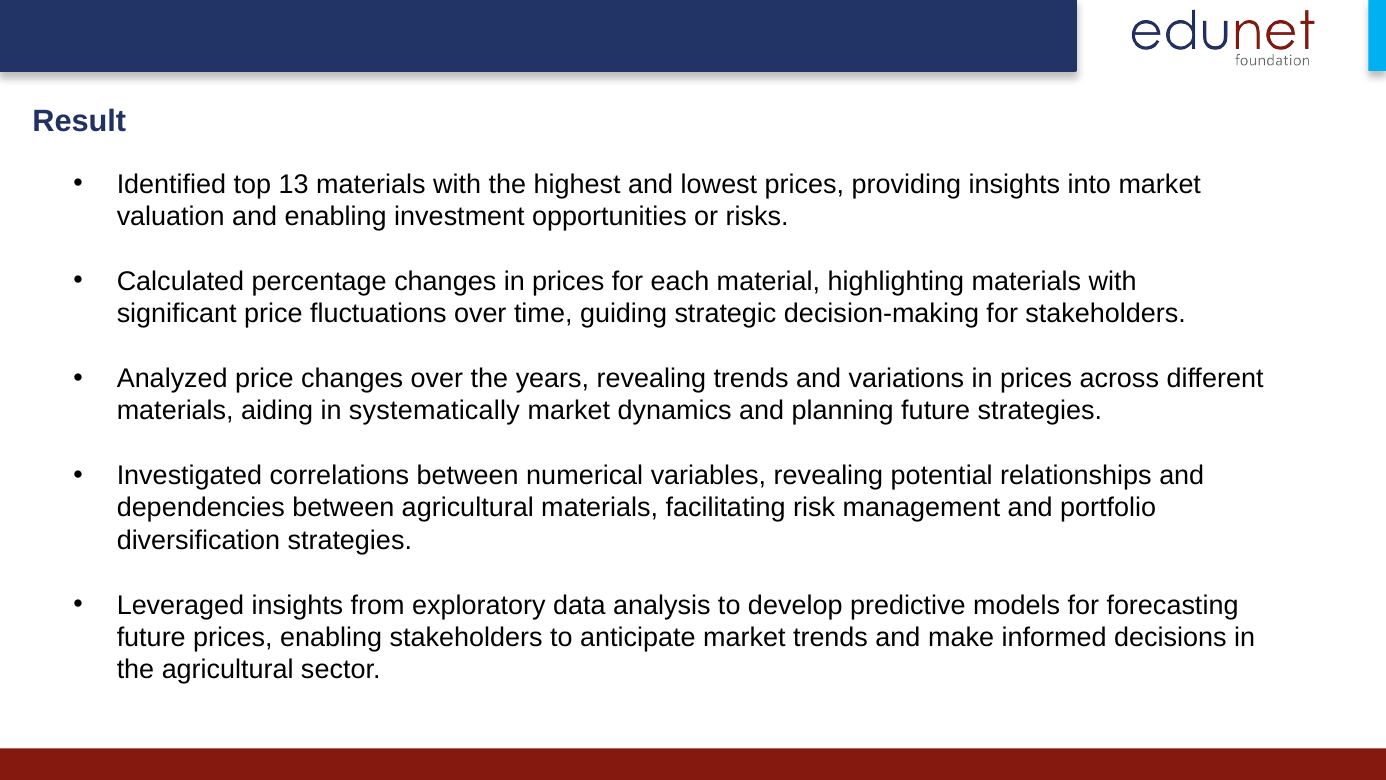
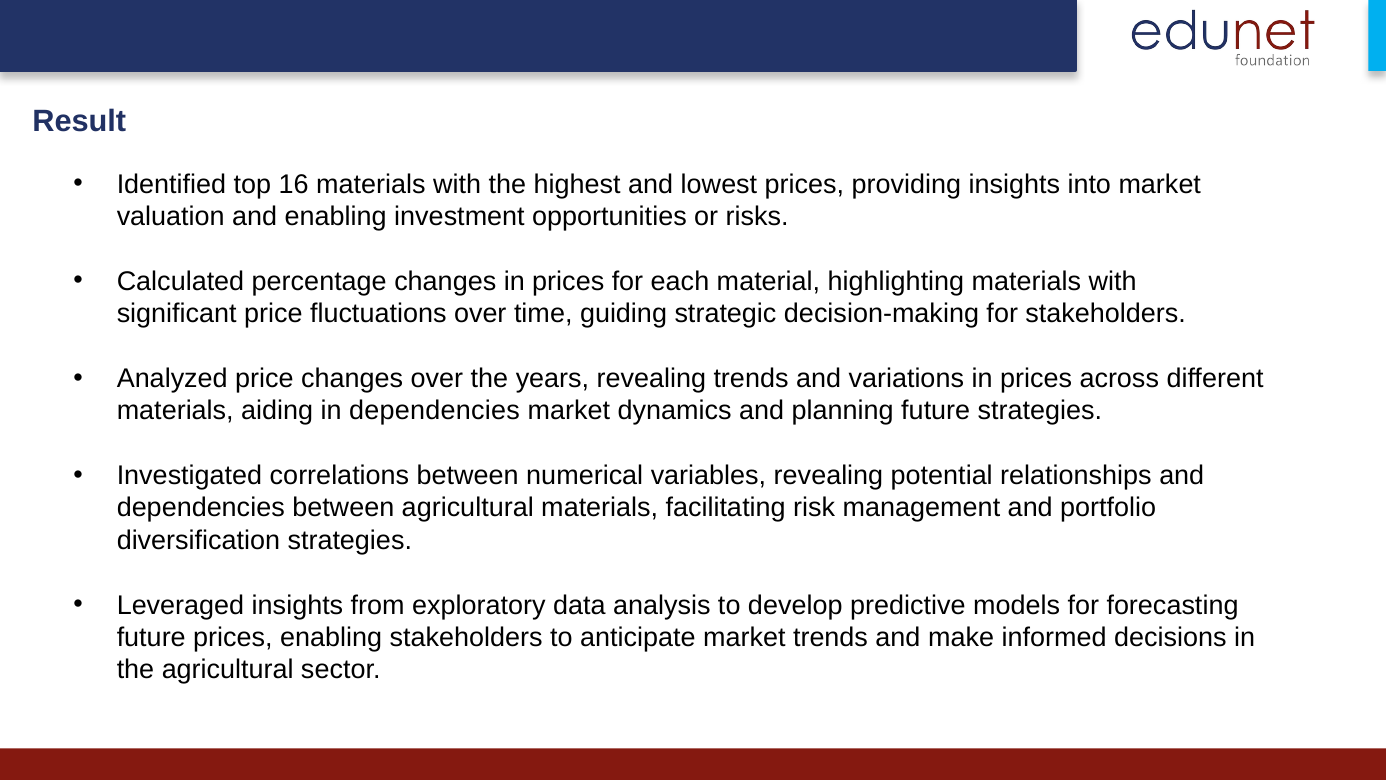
13: 13 -> 16 (294, 184)
in systematically: systematically -> dependencies (434, 411)
